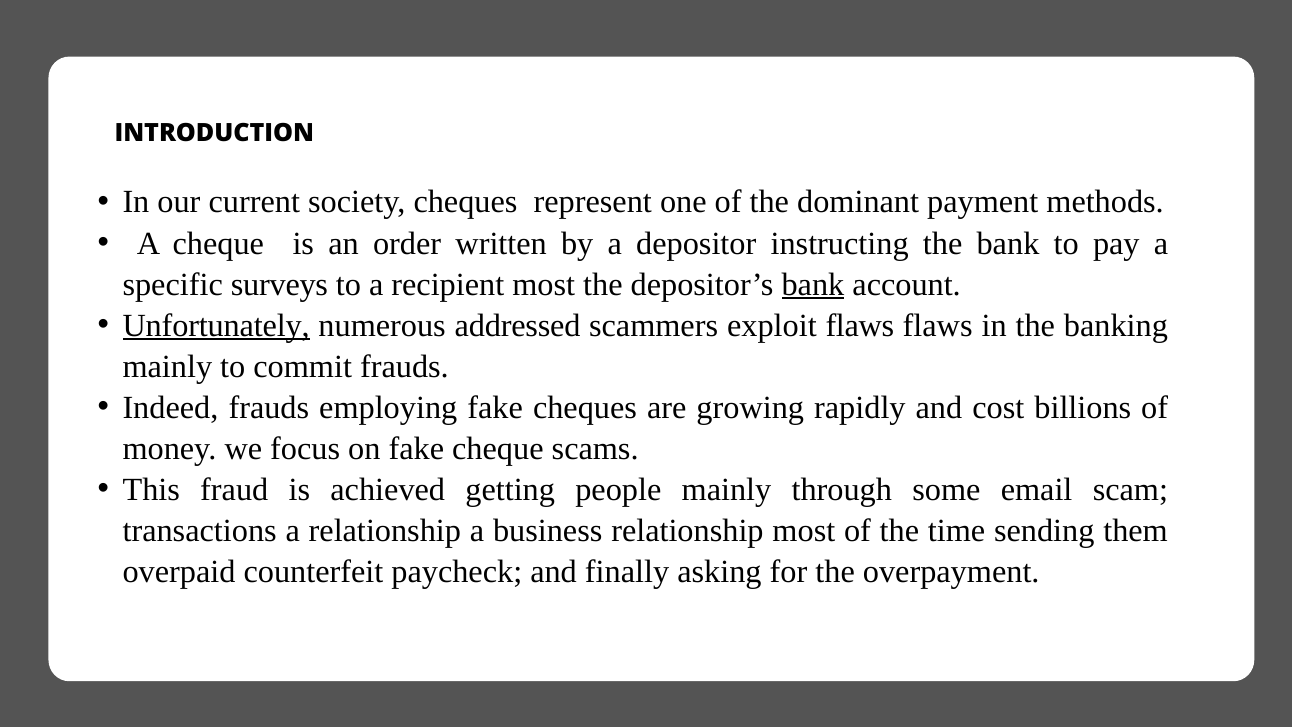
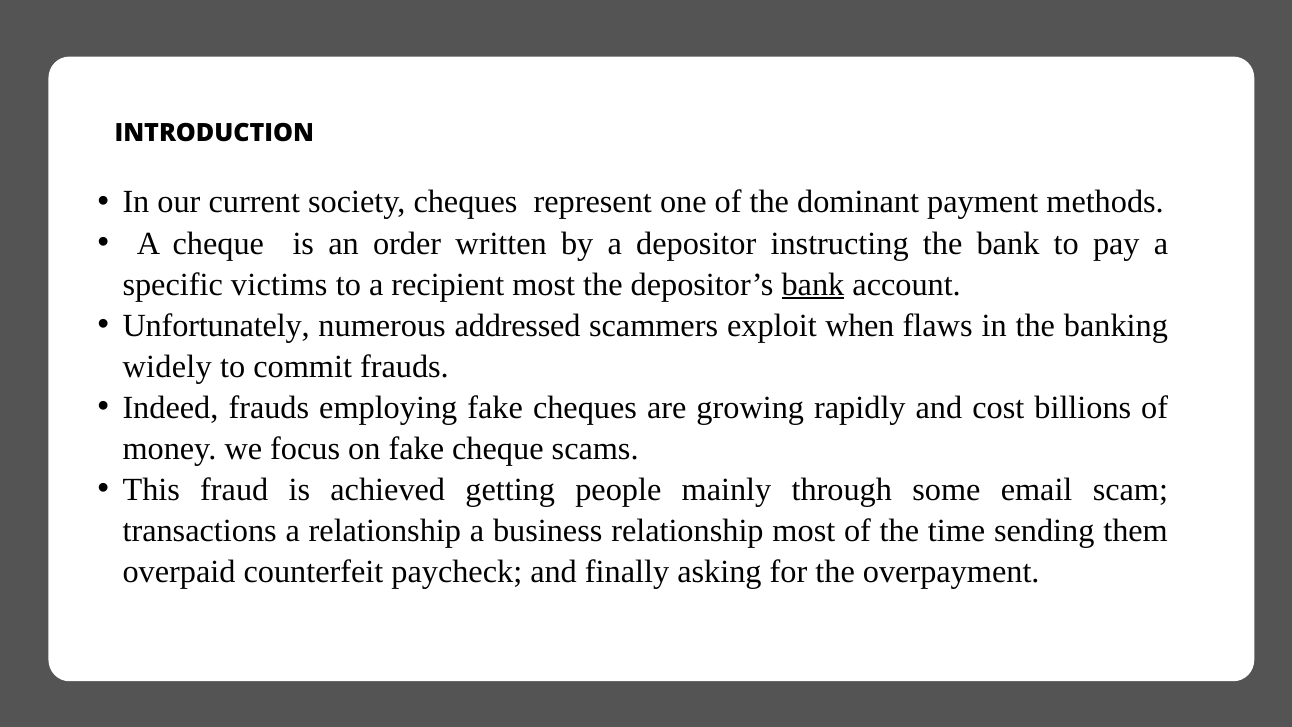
surveys: surveys -> victims (279, 284)
Unfortunately underline: present -> none (216, 325)
exploit flaws: flaws -> when (860, 325)
mainly: mainly -> widely (167, 367)
